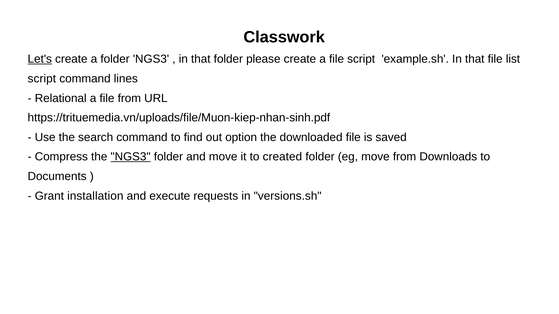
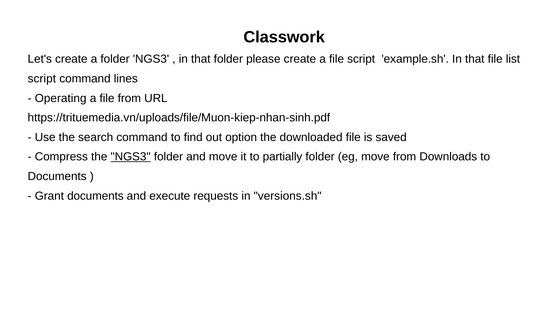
Let's underline: present -> none (40, 59)
Relational: Relational -> Operating (61, 98)
created: created -> partially (282, 157)
Grant installation: installation -> documents (95, 196)
